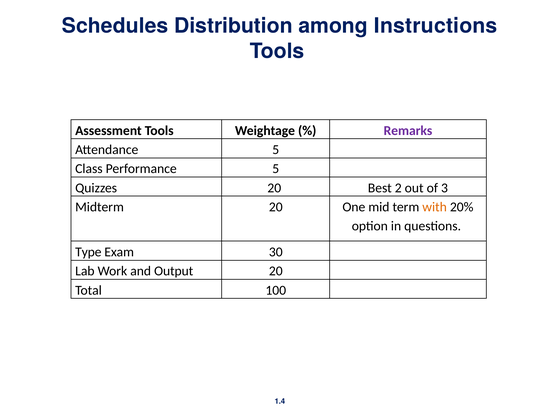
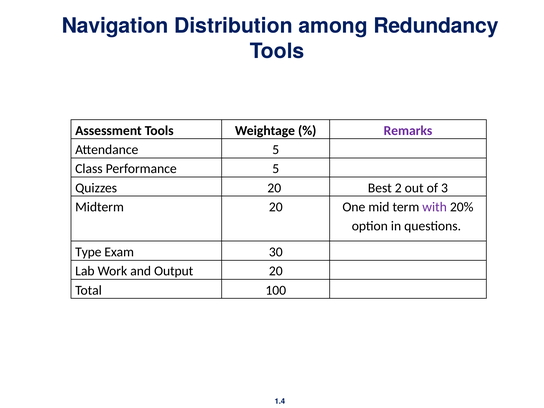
Schedules: Schedules -> Navigation (115, 26)
Instructions: Instructions -> Redundancy (436, 26)
with colour: orange -> purple (435, 207)
